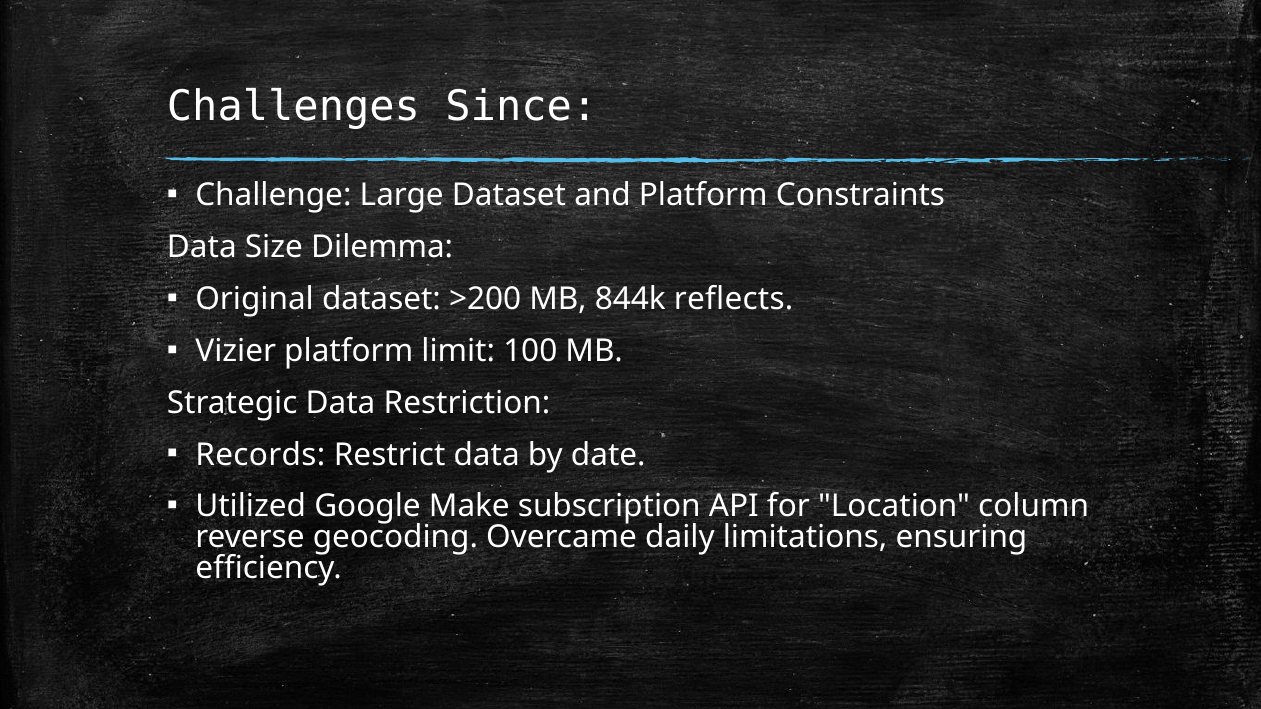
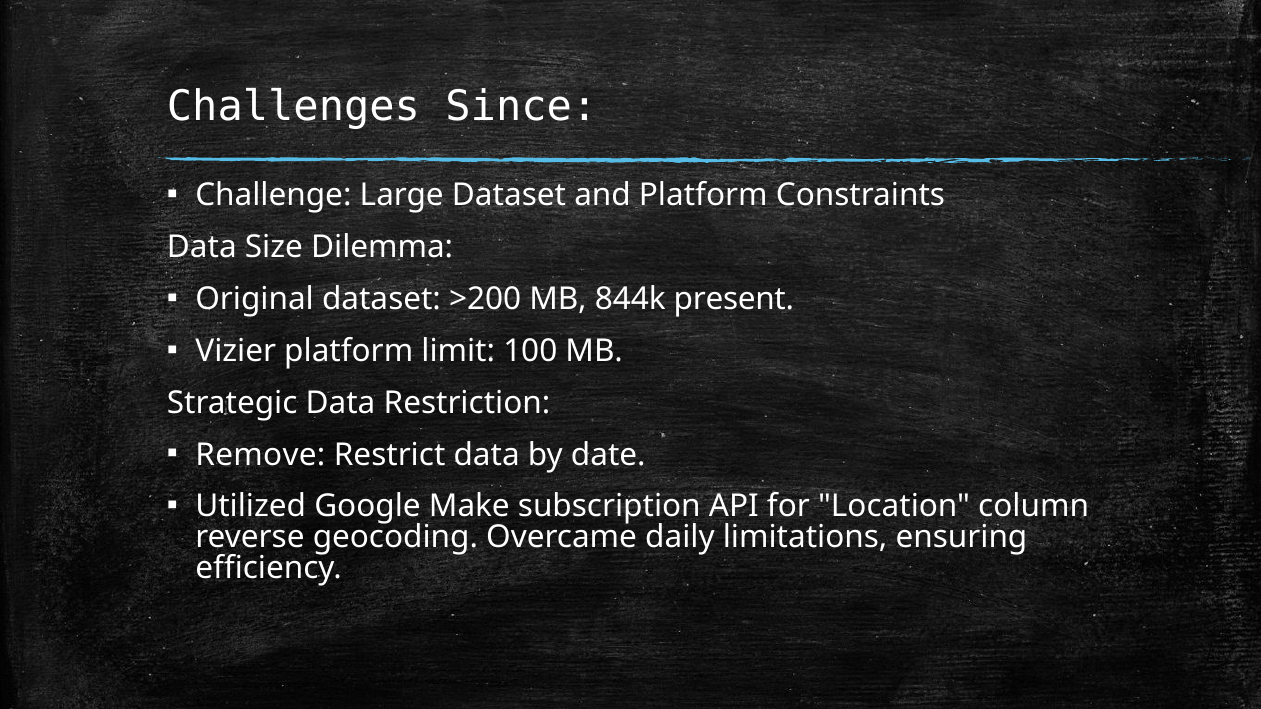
reflects: reflects -> present (734, 299)
Records: Records -> Remove (260, 455)
